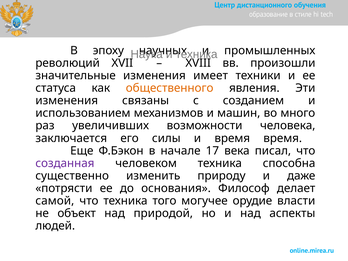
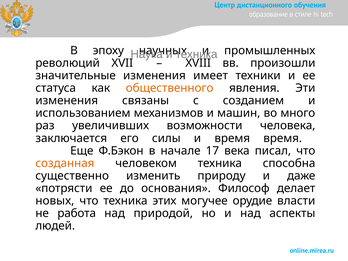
созданная colour: purple -> orange (65, 163)
самой: самой -> новых (55, 201)
того: того -> этих (164, 201)
объект: объект -> работа (77, 213)
